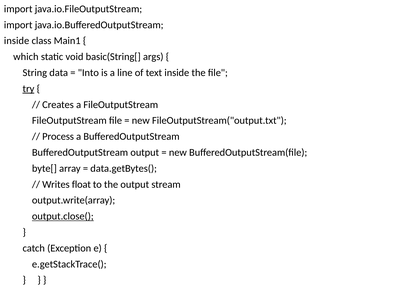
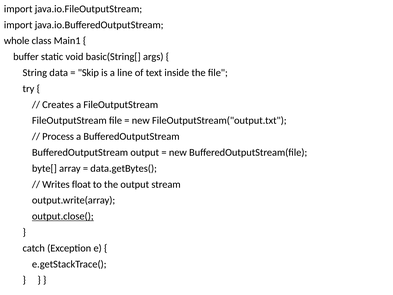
inside: inside -> whole (17, 41)
which: which -> buffer (26, 57)
Into: Into -> Skip (88, 73)
try underline: present -> none (28, 89)
